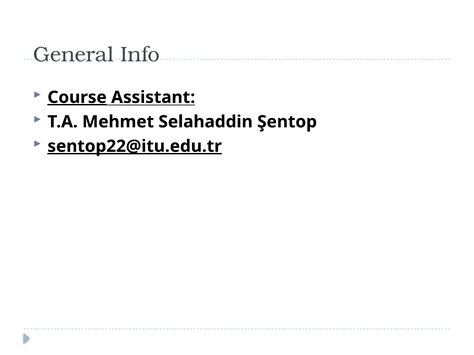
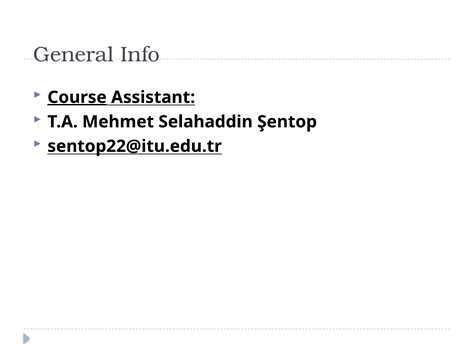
sentop22@itu.edu.tr underline: present -> none (135, 146)
